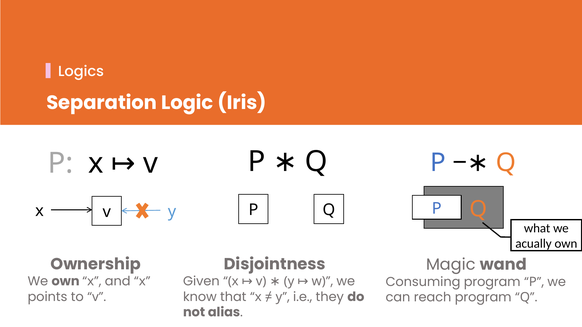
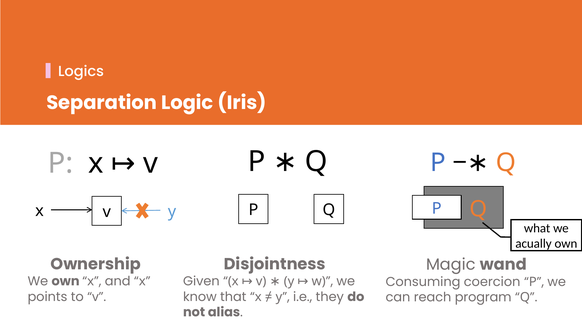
Consuming program: program -> coercion (492, 282)
